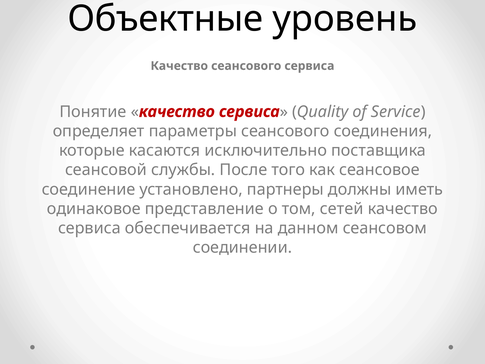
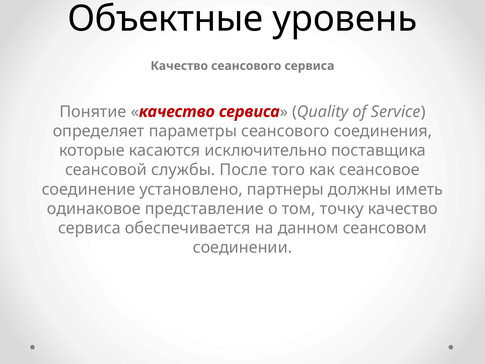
сетей: сетей -> точку (342, 209)
